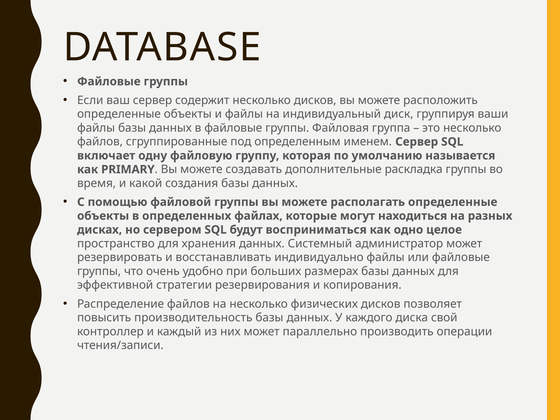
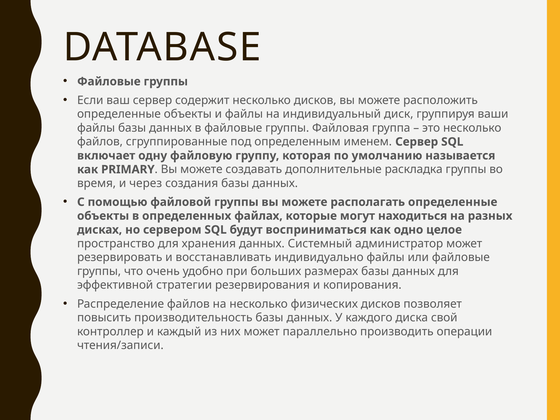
какой: какой -> через (146, 183)
